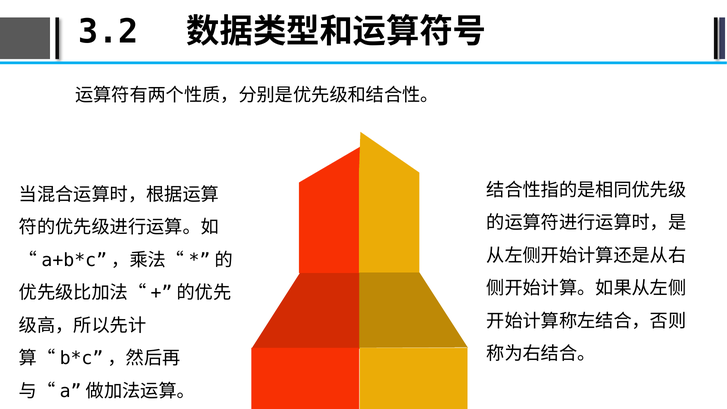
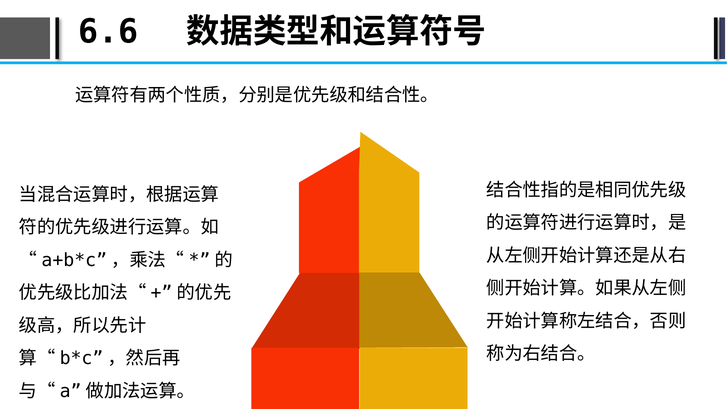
3.2: 3.2 -> 6.6 (108, 32)
